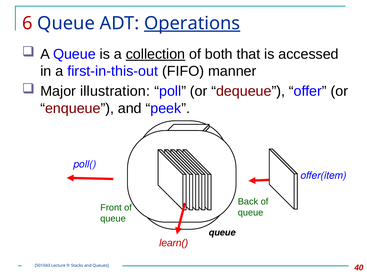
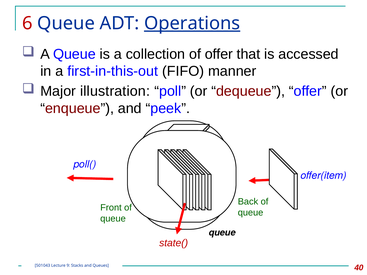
collection underline: present -> none (155, 54)
of both: both -> offer (219, 54)
learn(: learn( -> state( (174, 243)
